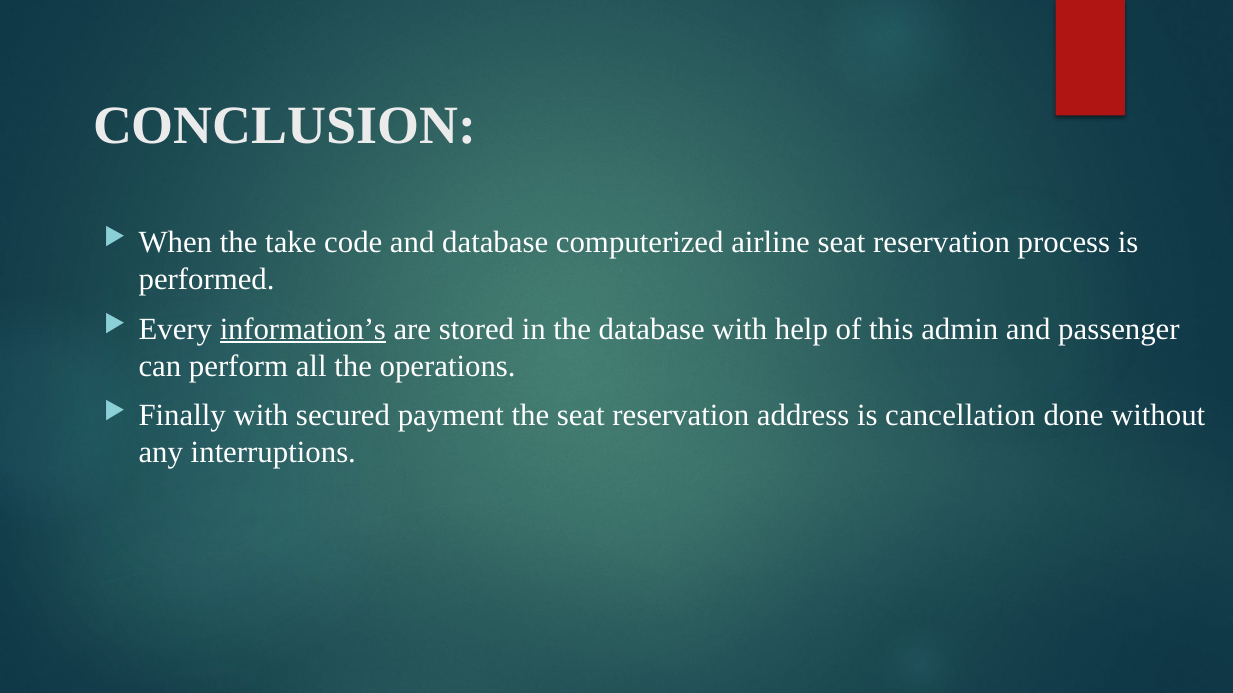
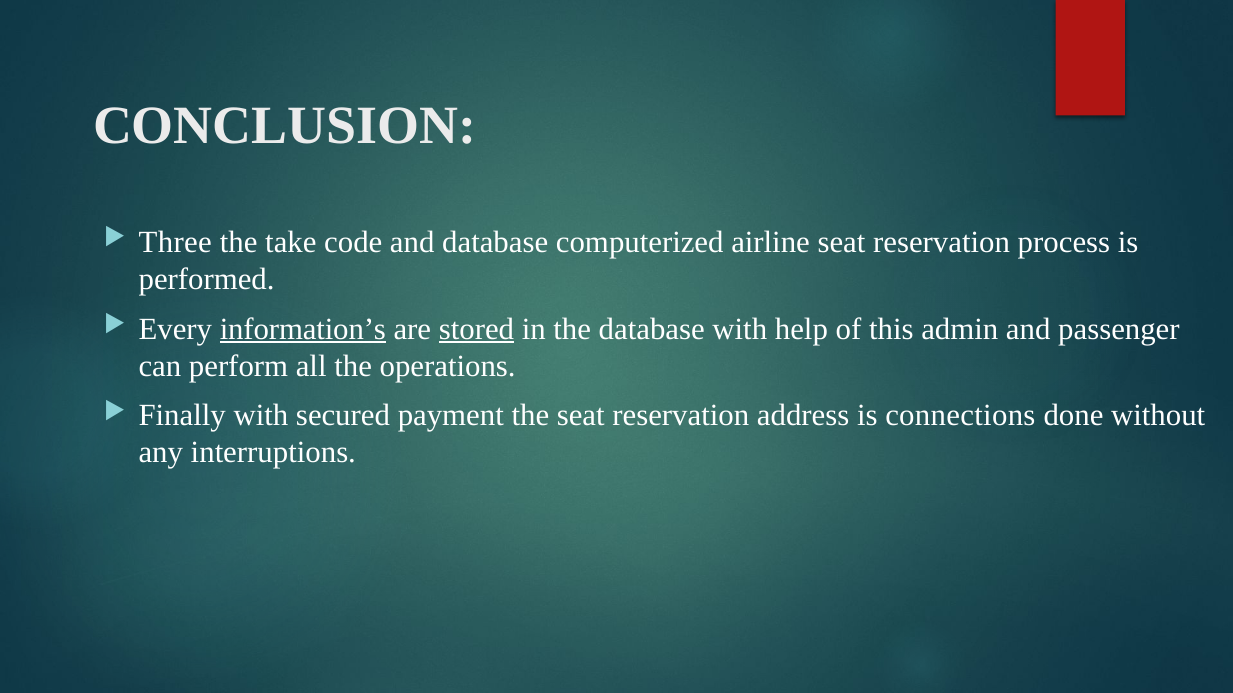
When: When -> Three (175, 242)
stored underline: none -> present (476, 329)
cancellation: cancellation -> connections (960, 416)
